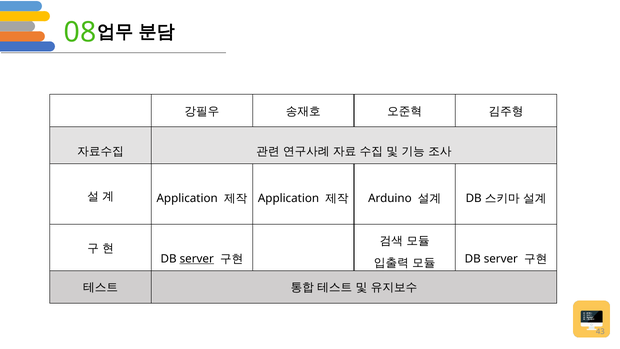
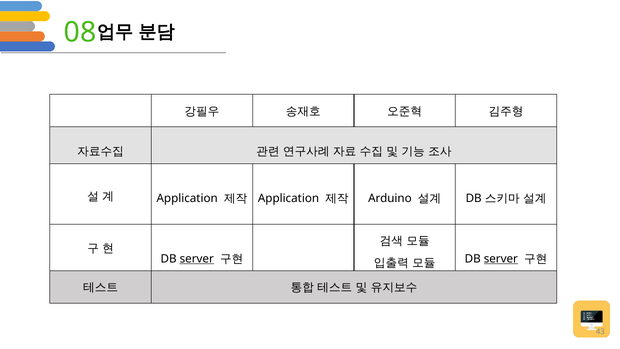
server underline: none -> present (501, 259)
